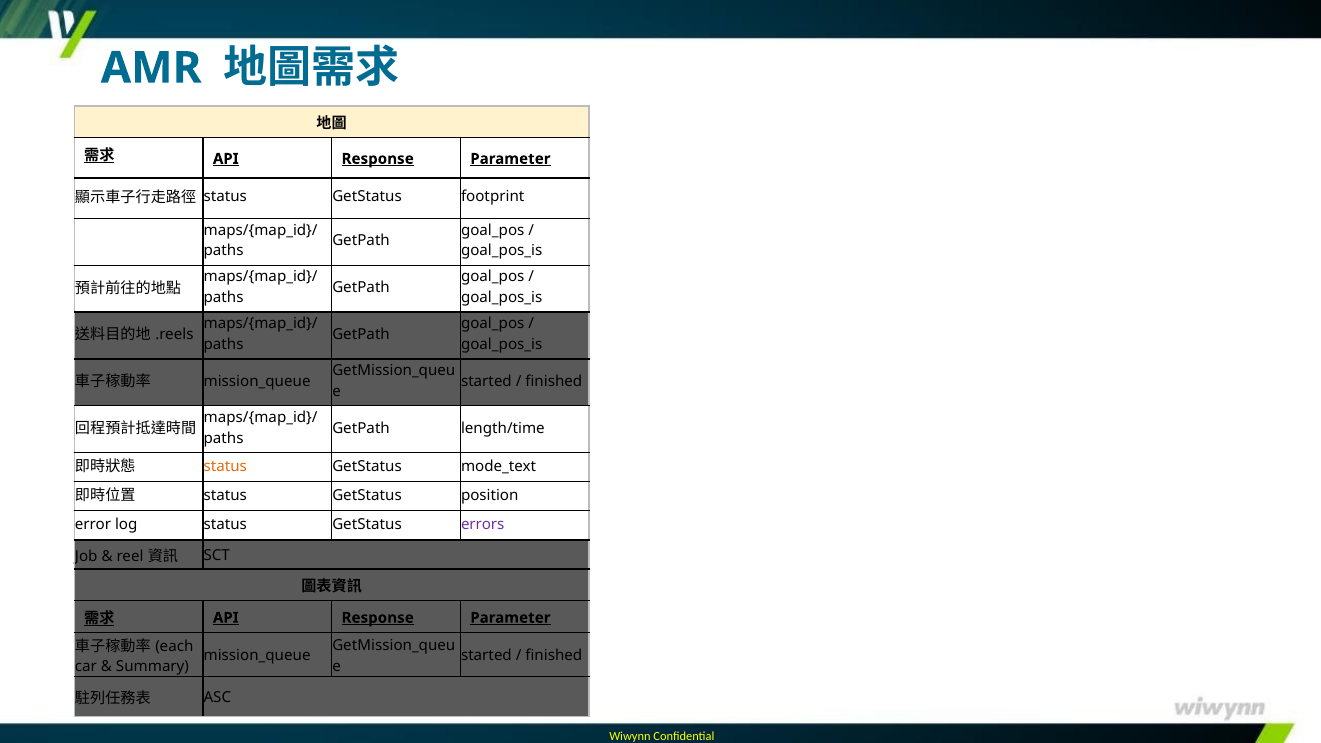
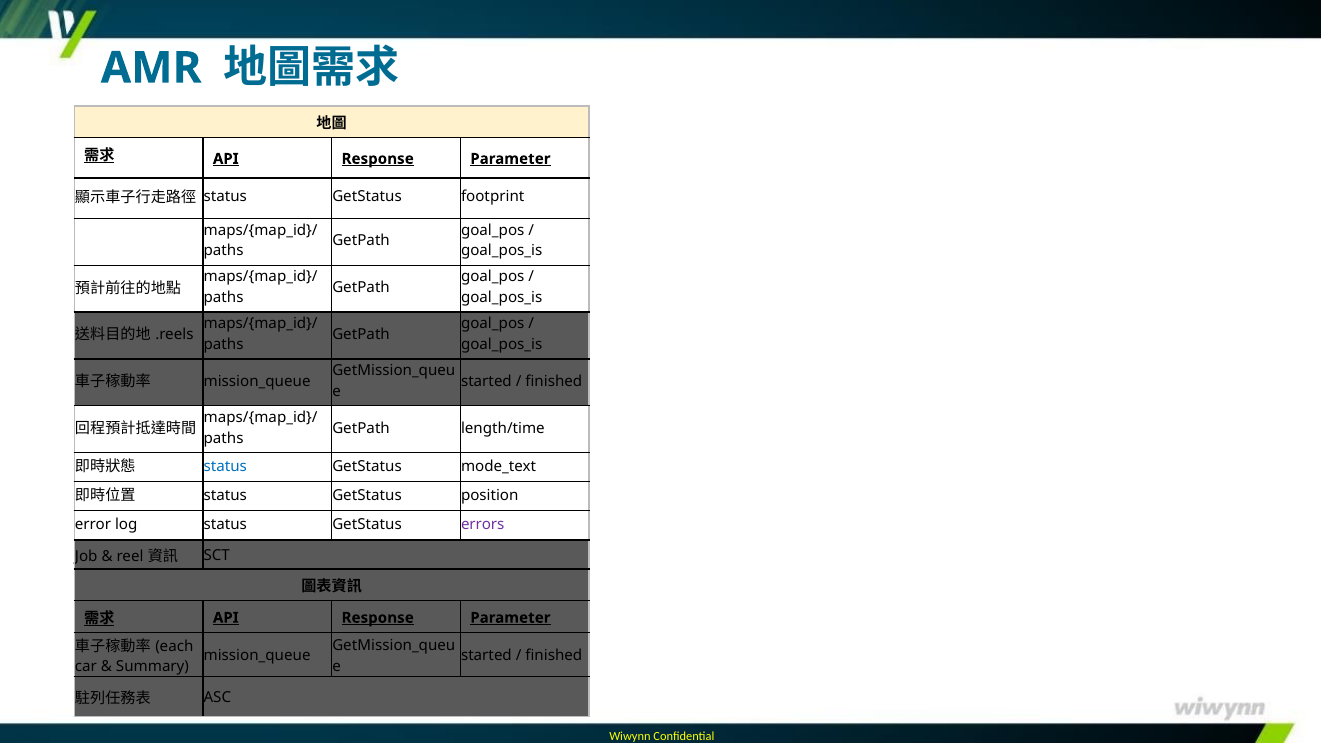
status colour: orange -> blue (225, 466)
